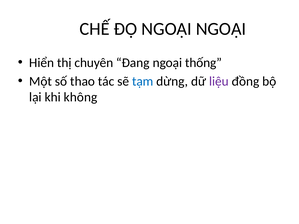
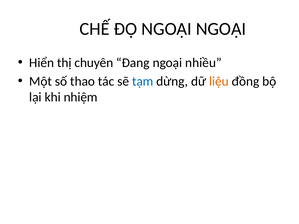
thống: thống -> nhiều (203, 63)
liệu colour: purple -> orange (219, 81)
không: không -> nhiệm (81, 97)
